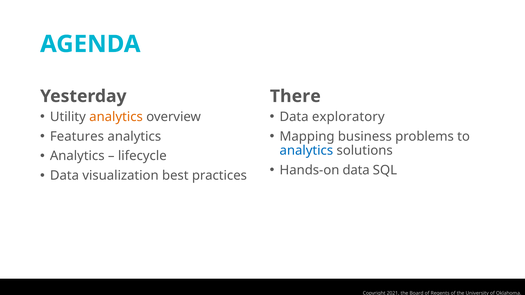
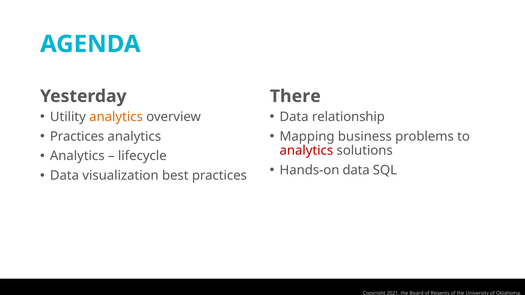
exploratory: exploratory -> relationship (348, 117)
Features: Features -> Practices (77, 137)
analytics colour: blue -> red (306, 151)
